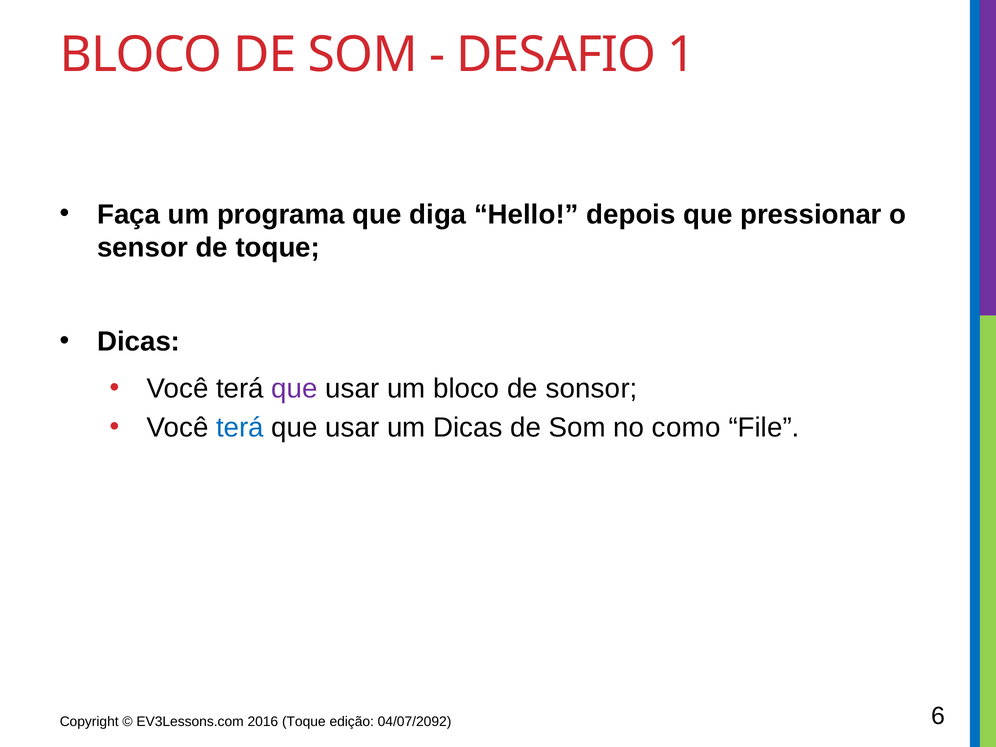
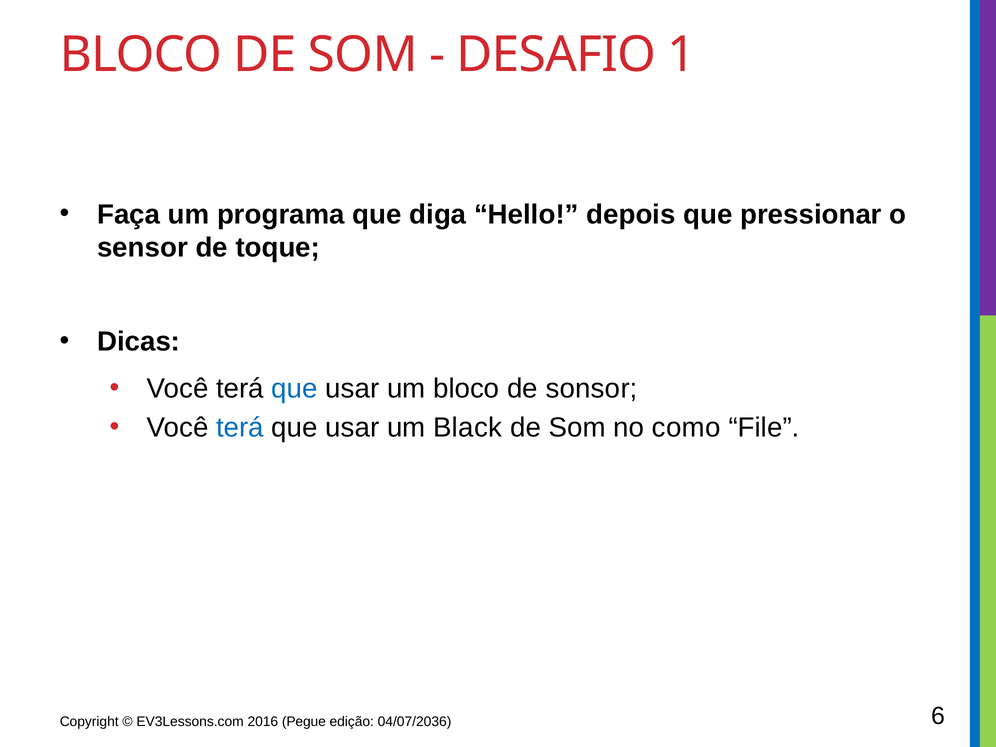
que colour: purple -> blue (295, 389)
um Dicas: Dicas -> Black (468, 428)
2016 Toque: Toque -> Pegue (304, 721)
04/07/2092: 04/07/2092 -> 04/07/2036 (415, 721)
